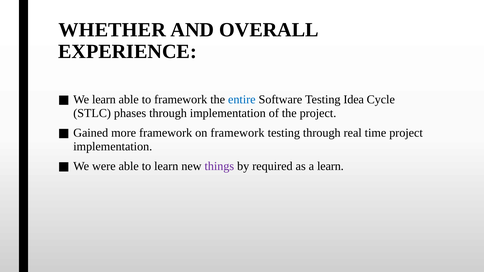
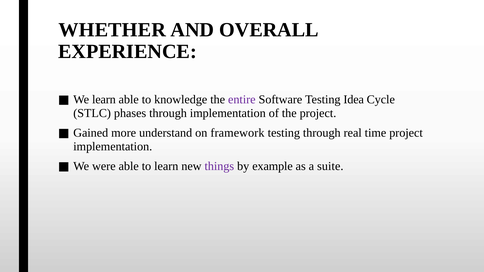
to framework: framework -> knowledge (181, 99)
entire colour: blue -> purple (242, 99)
more framework: framework -> understand (166, 133)
required: required -> example (272, 166)
a learn: learn -> suite (330, 166)
